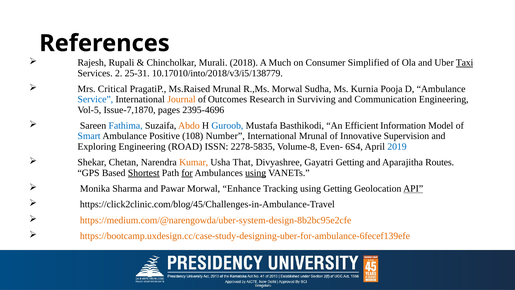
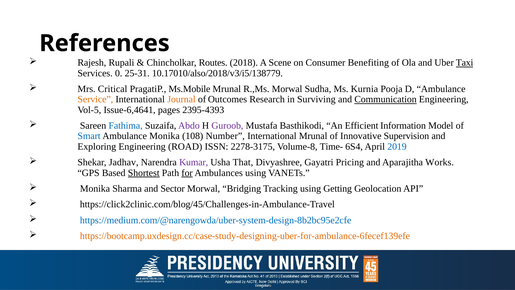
Murali: Murali -> Routes (213, 63)
Much: Much -> Scene (280, 63)
Simplified: Simplified -> Benefiting (368, 63)
2: 2 -> 0 (119, 73)
10.17010/into/2018/v3/i5/138779: 10.17010/into/2018/v3/i5/138779 -> 10.17010/also/2018/v3/i5/138779 (217, 73)
Ms.Raised: Ms.Raised -> Ms.Mobile (189, 89)
Service colour: blue -> orange (95, 99)
Communication underline: none -> present (386, 99)
Issue-7,1870: Issue-7,1870 -> Issue-6,4641 (130, 110)
2395-4696: 2395-4696 -> 2395-4393 (203, 110)
Abdo colour: orange -> purple (189, 126)
Guroob colour: blue -> purple (227, 126)
Ambulance Positive: Positive -> Monika (165, 136)
2278-5835: 2278-5835 -> 2278-3175 (253, 146)
Even-: Even- -> Time- (331, 146)
Chetan: Chetan -> Jadhav (124, 162)
Kumar colour: orange -> purple (194, 162)
Gayatri Getting: Getting -> Pricing (350, 162)
Routes: Routes -> Works (440, 162)
using underline: present -> none (256, 173)
Pawar: Pawar -> Sector (173, 188)
Enhance: Enhance -> Bridging (242, 188)
API underline: present -> none (413, 188)
https://medium.com/@narengowda/uber-system-design-8b2bc95e2cfe colour: orange -> blue (216, 220)
